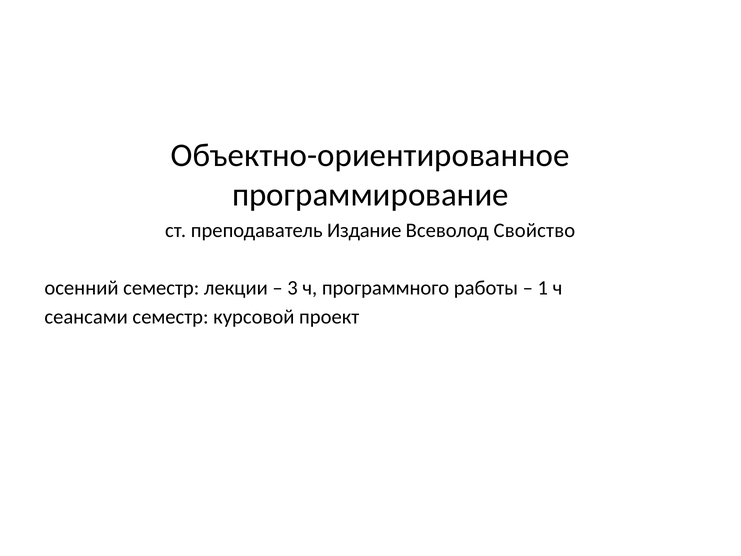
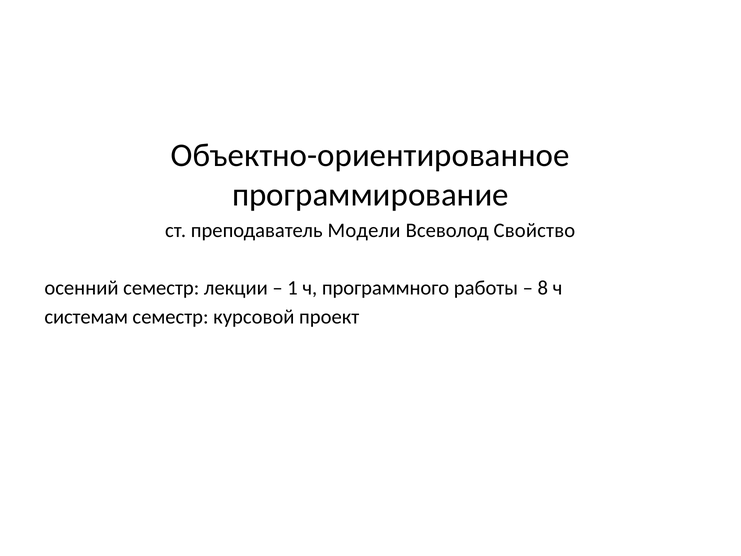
Издание: Издание -> Модели (364, 230)
3: 3 -> 1 (293, 288)
1: 1 -> 8 (543, 288)
сеансами: сеансами -> системам (86, 317)
